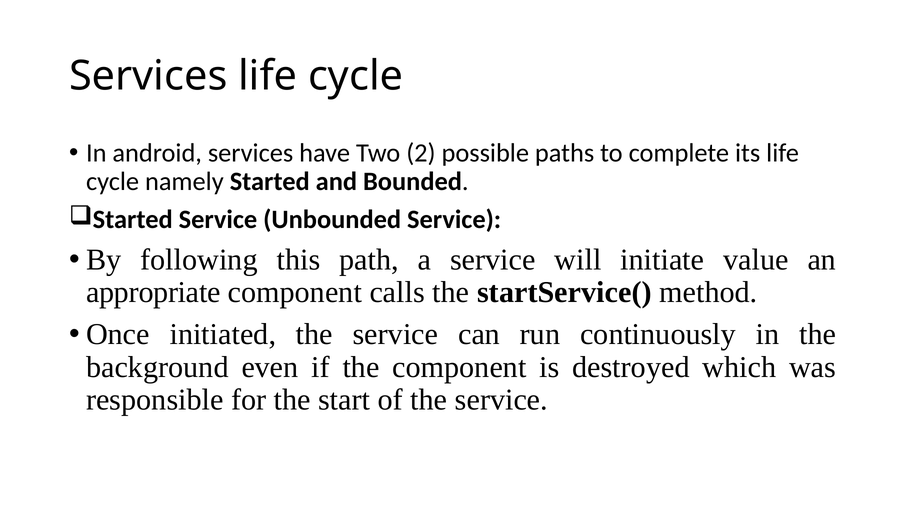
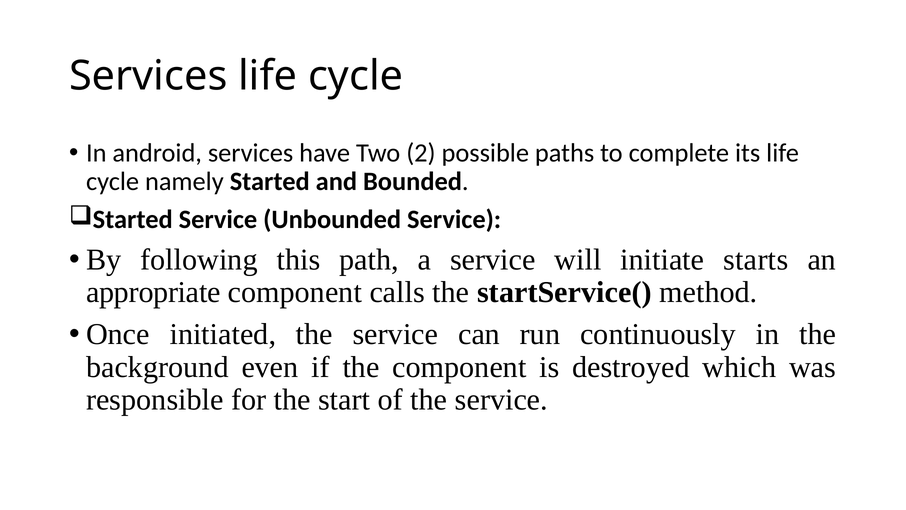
value: value -> starts (756, 260)
